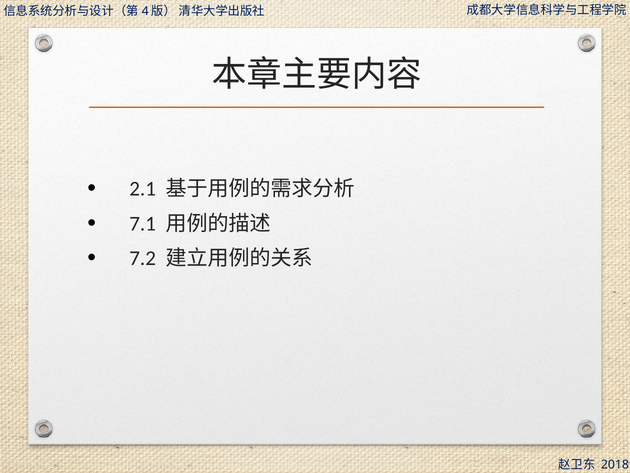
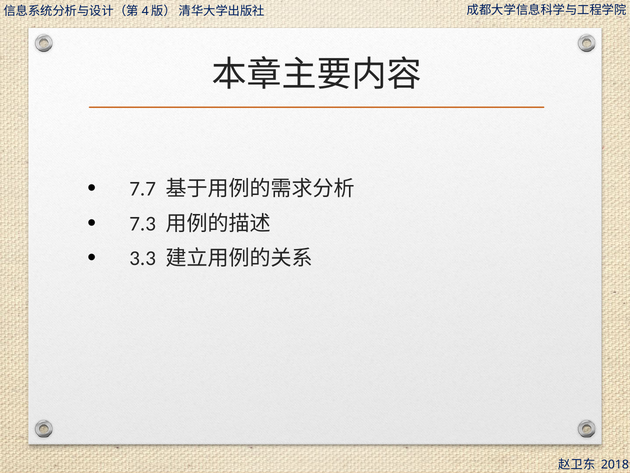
2.1: 2.1 -> 7.7 (143, 189)
7.1: 7.1 -> 7.3 (143, 223)
7.2: 7.2 -> 3.3 (143, 258)
